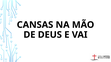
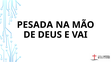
CANSAS: CANSAS -> PESADA (35, 25)
